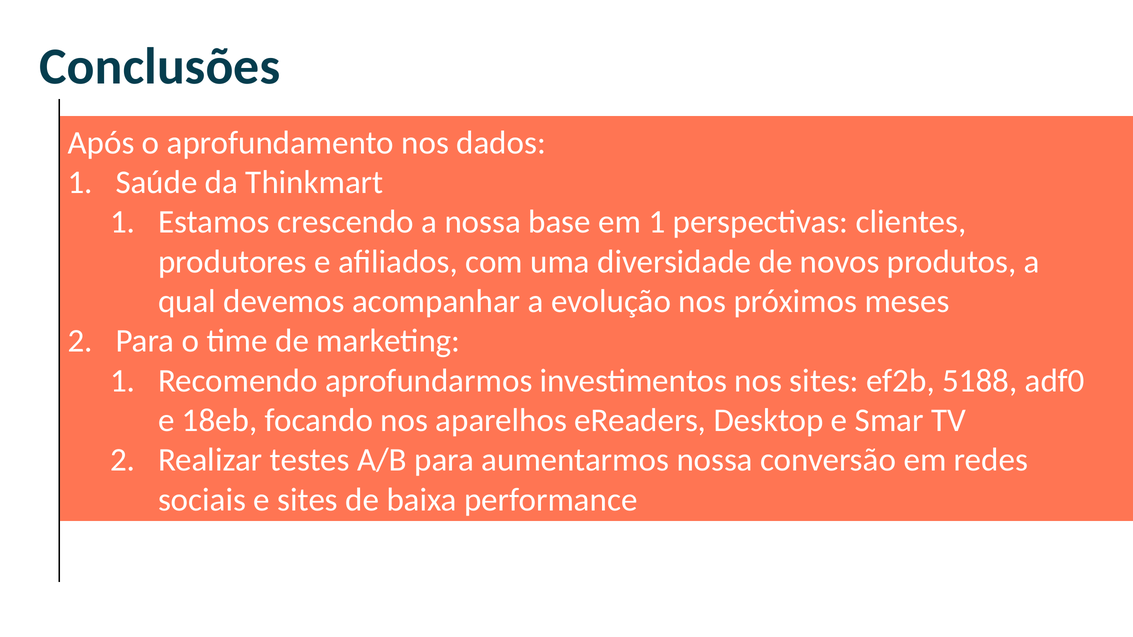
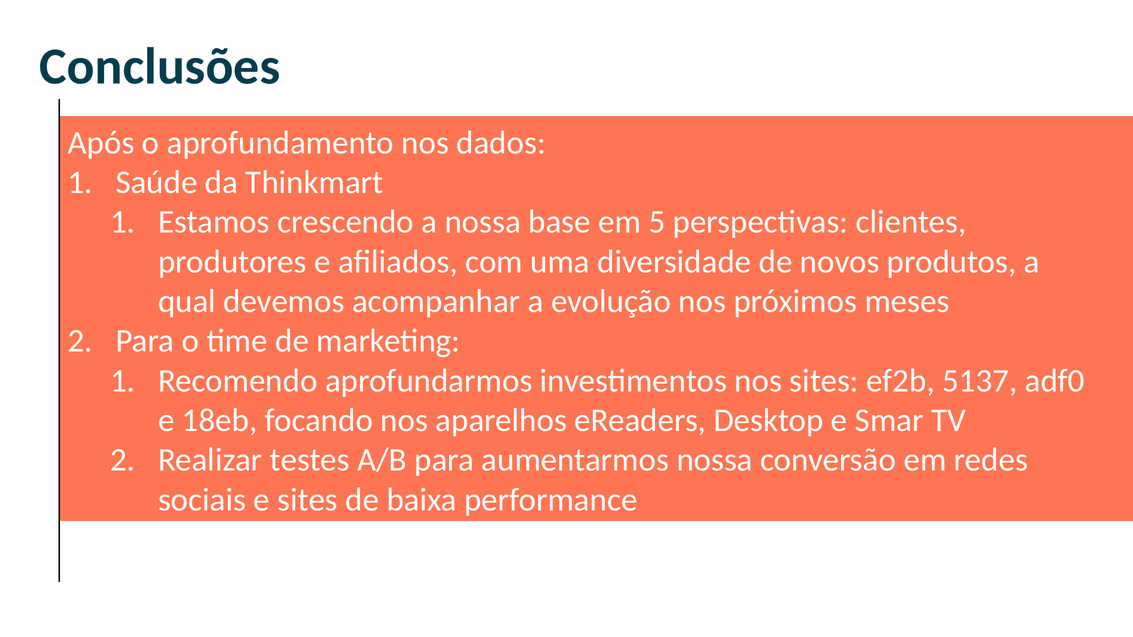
em 1: 1 -> 5 (657, 222)
5188: 5188 -> 5137 (980, 381)
